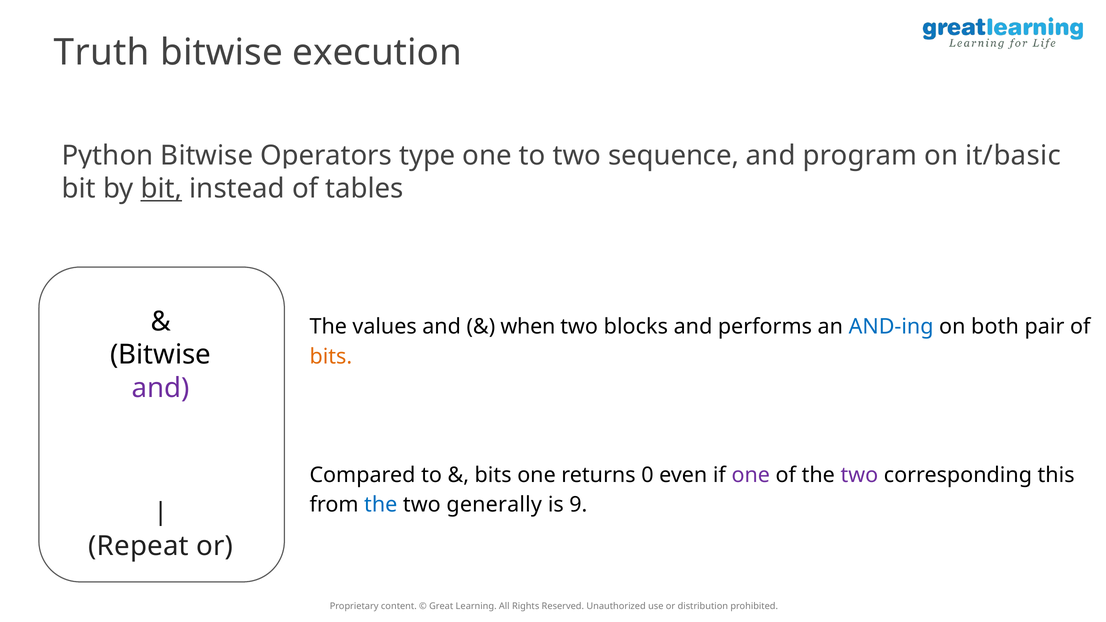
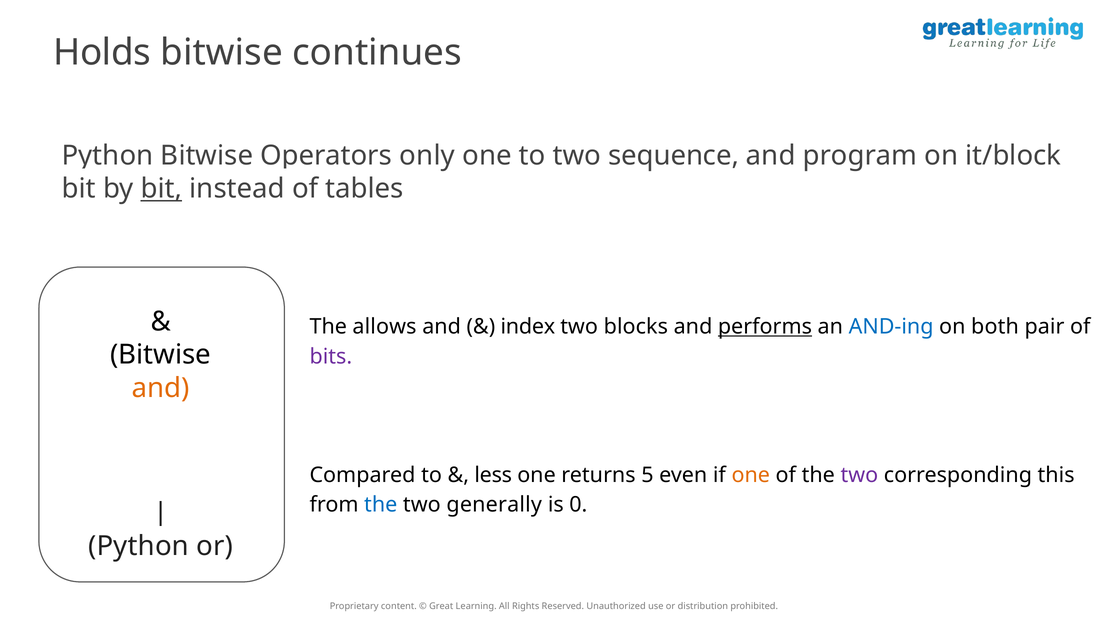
Truth: Truth -> Holds (102, 53)
execution: execution -> continues (377, 53)
type: type -> only (427, 156)
it/basic: it/basic -> it/block (1013, 156)
values: values -> allows (385, 327)
when: when -> index (528, 327)
performs underline: none -> present (765, 327)
bits colour: orange -> purple (331, 356)
and colour: purple -> orange (161, 388)
bits: bits -> less (493, 475)
0: 0 -> 5 (647, 475)
one colour: purple -> orange (751, 475)
9: 9 -> 0 (578, 505)
Repeat: Repeat -> Python (139, 546)
